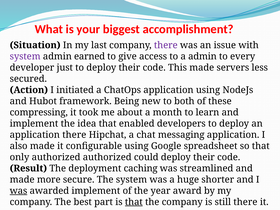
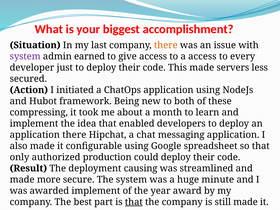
there colour: purple -> orange (166, 45)
a admin: admin -> access (202, 56)
authorized authorized: authorized -> production (107, 157)
caching: caching -> causing (141, 168)
shorter: shorter -> minute (218, 180)
was underline: present -> none (19, 191)
still there: there -> made (246, 202)
